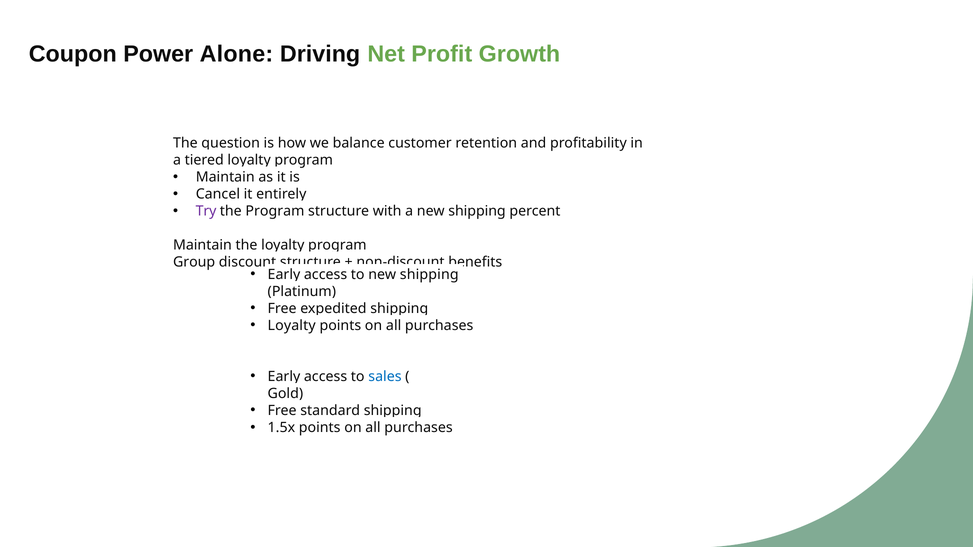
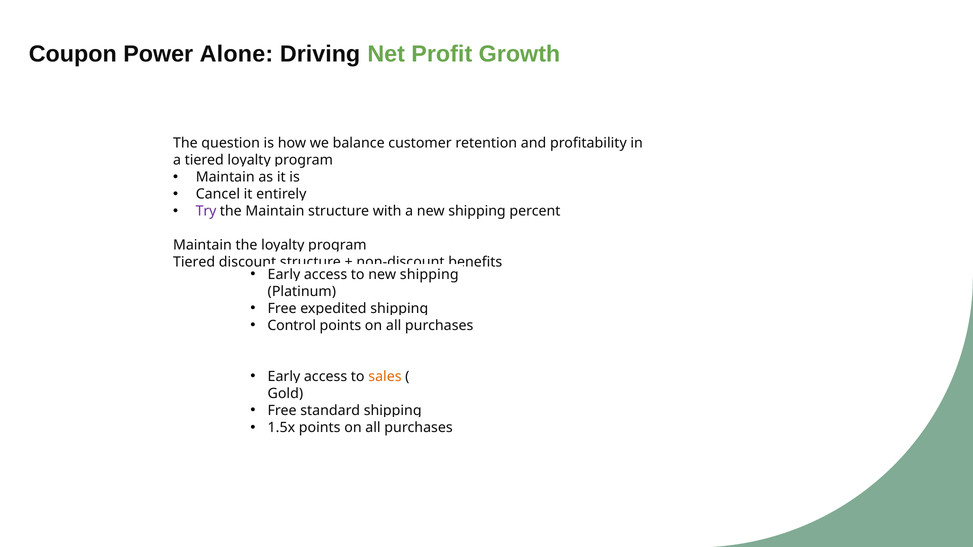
the Program: Program -> Maintain (275, 211)
Group: Group -> Tiered (194, 262)
Loyalty: Loyalty -> Control (292, 326)
sales colour: blue -> orange (385, 377)
